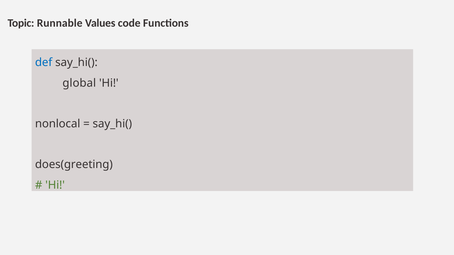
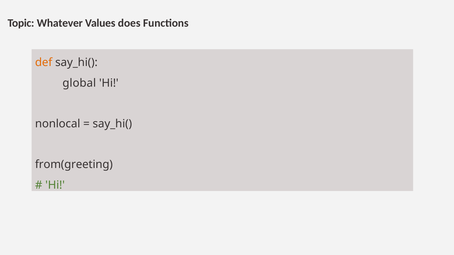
Runnable: Runnable -> Whatever (60, 23)
code: code -> does (129, 23)
def colour: blue -> orange (44, 63)
does(greeting: does(greeting -> from(greeting (74, 165)
